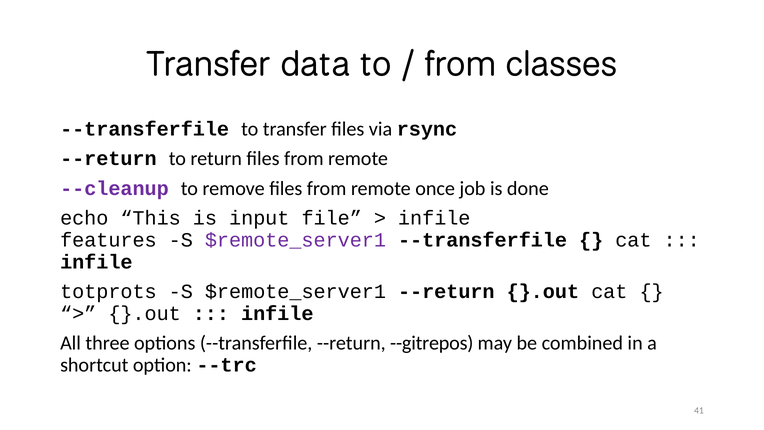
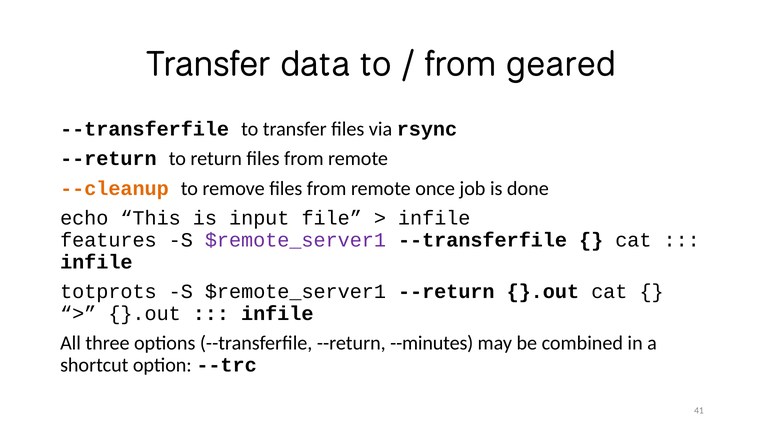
classes: classes -> geared (561, 64)
--cleanup colour: purple -> orange (114, 188)
--gitrepos: --gitrepos -> --minutes (432, 343)
